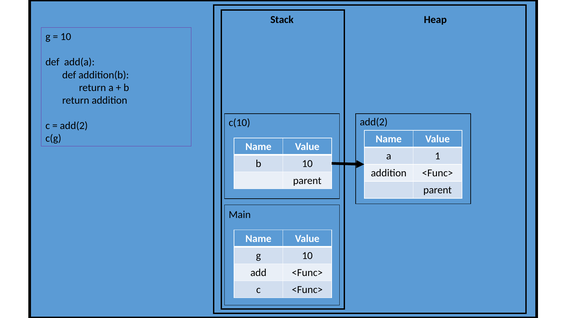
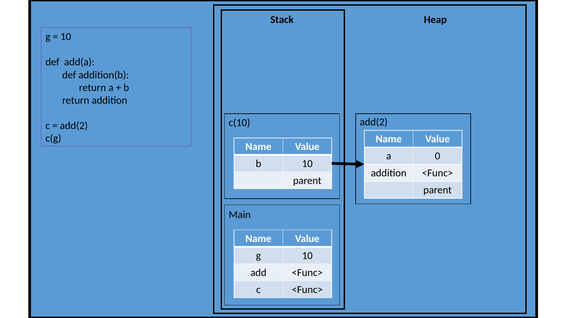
1: 1 -> 0 (438, 156)
